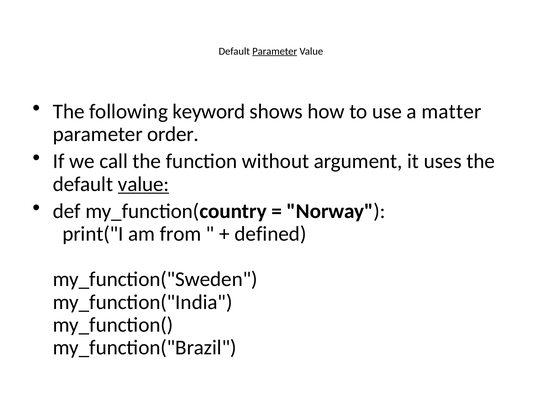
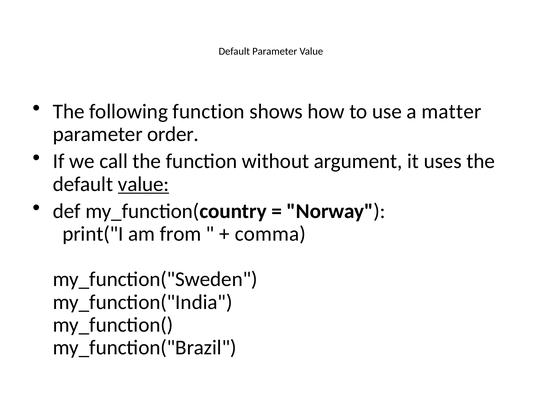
Parameter underline: present -> none (275, 51)
following keyword: keyword -> function (209, 112)
defined: defined -> comma (270, 234)
